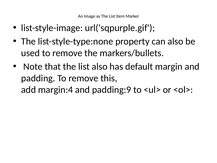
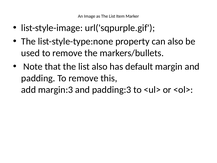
margin:4: margin:4 -> margin:3 (56, 90)
padding:9: padding:9 -> padding:3 (112, 90)
